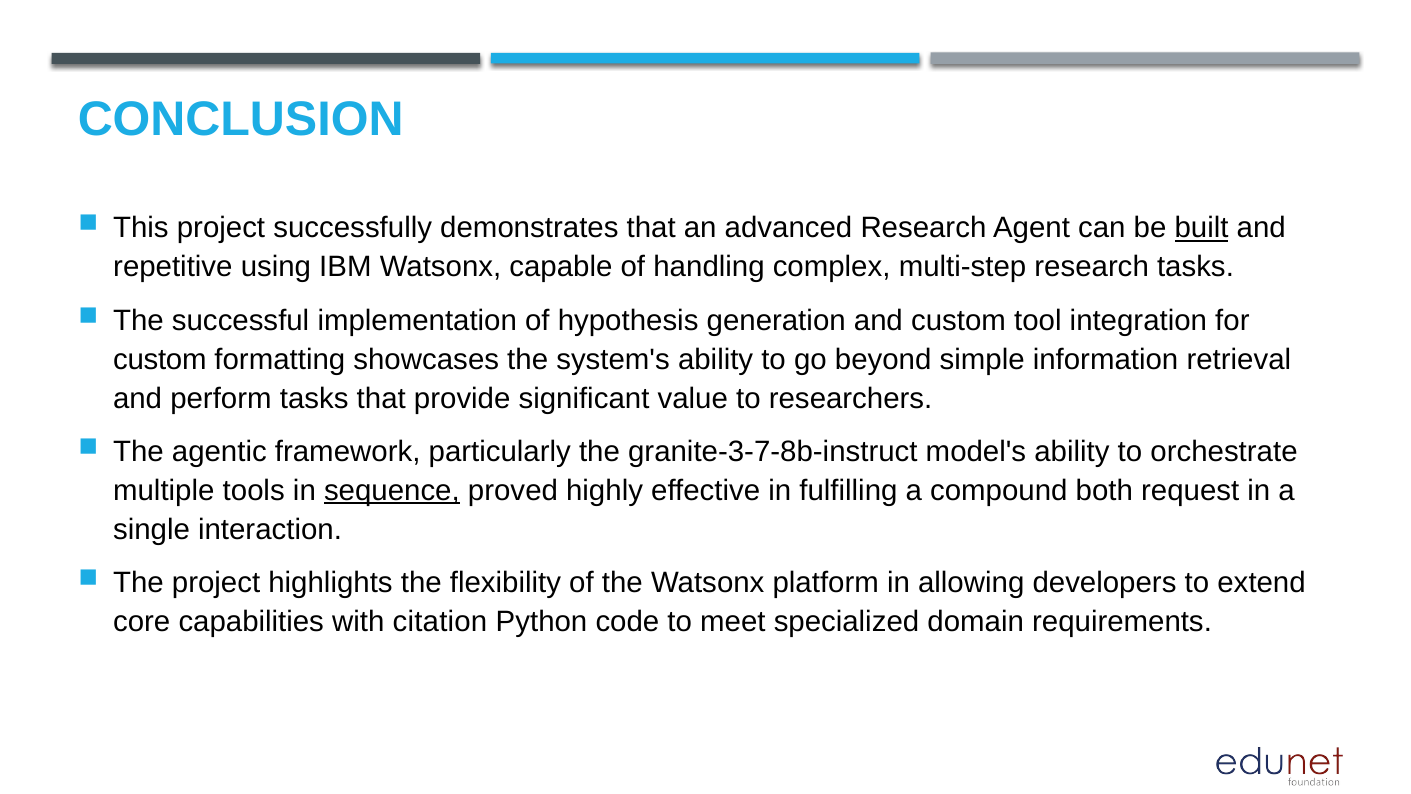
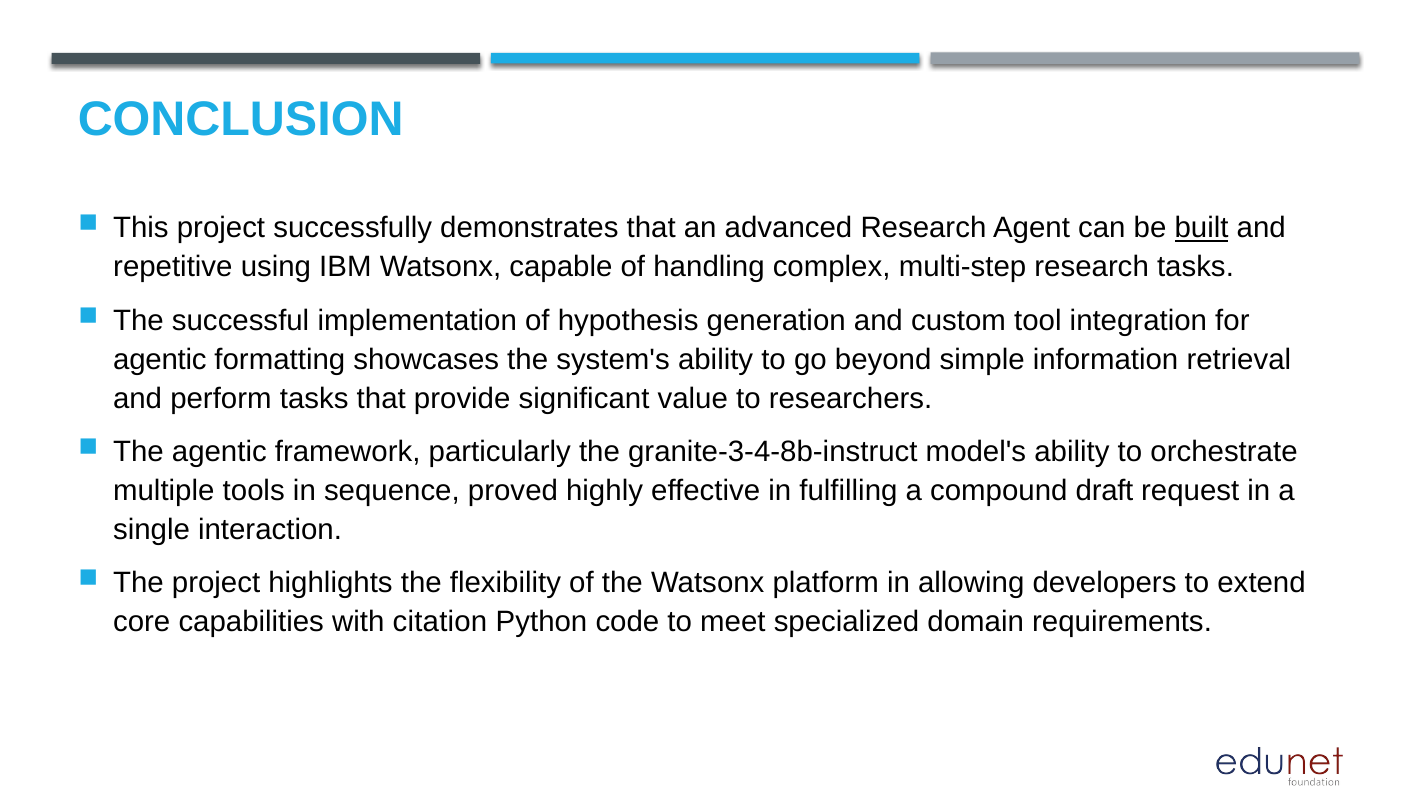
custom: custom -> agentic (160, 359)
granite-3-7-8b-instruct: granite-3-7-8b-instruct -> granite-3-4-8b-instruct (773, 452)
sequence underline: present -> none (392, 490)
both: both -> draft (1105, 490)
